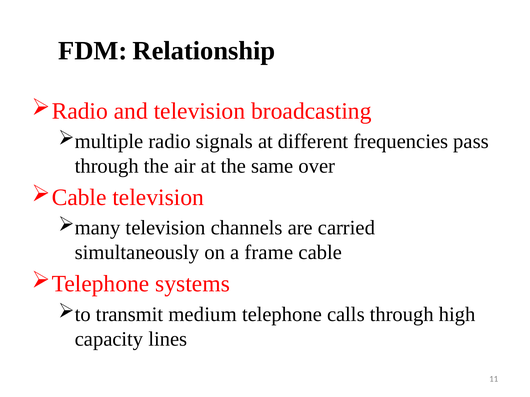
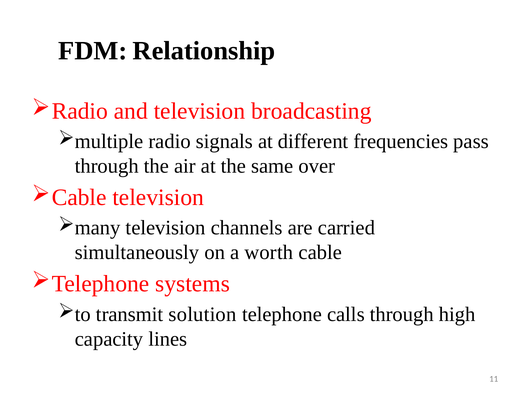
frame: frame -> worth (269, 253)
medium: medium -> solution (203, 315)
